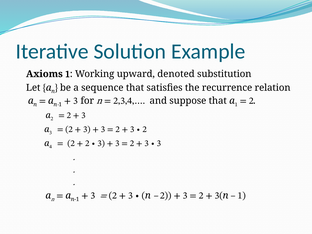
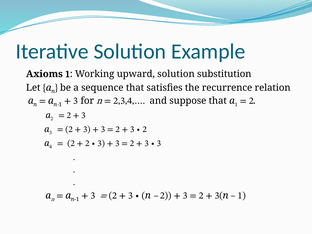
upward denoted: denoted -> solution (176, 74)
